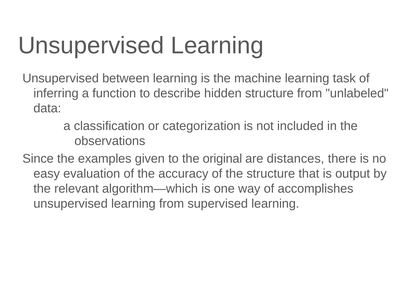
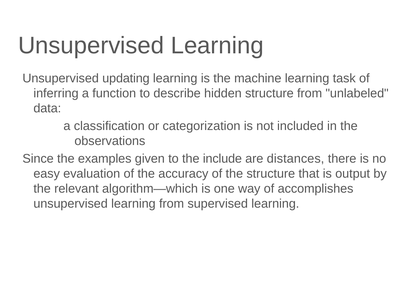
between: between -> updating (126, 78)
original: original -> include (222, 158)
